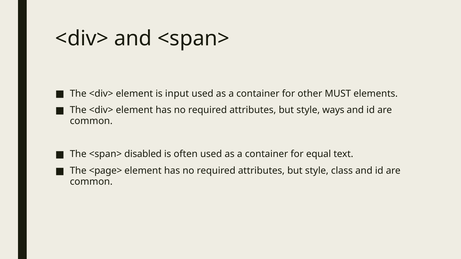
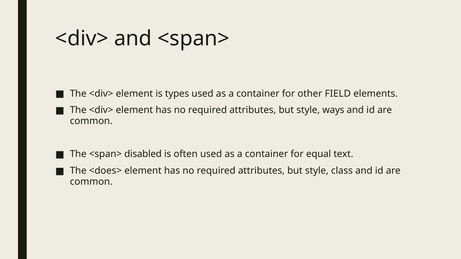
input: input -> types (177, 94)
MUST: MUST -> FIELD (338, 94)
<page>: <page> -> <does> (105, 171)
